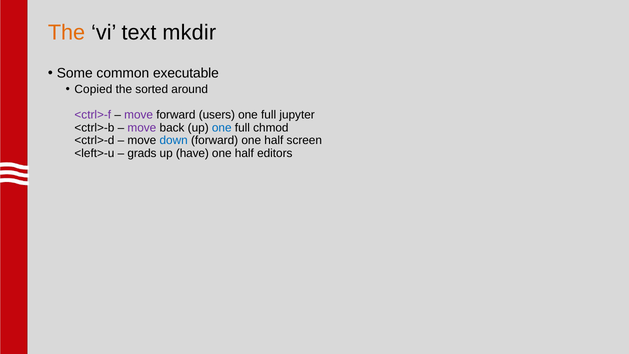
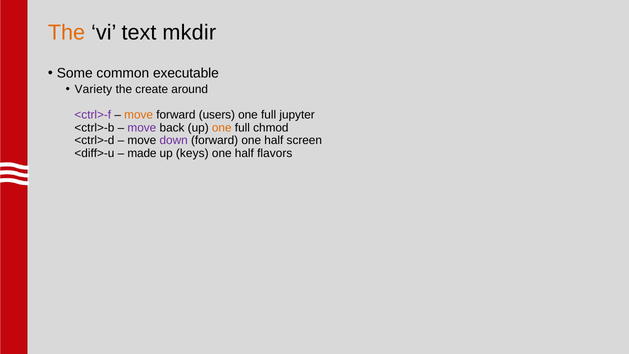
Copied: Copied -> Variety (93, 89)
sorted: sorted -> create (152, 89)
move colour: purple -> orange (139, 115)
one colour: blue -> orange (222, 128)
down colour: blue -> purple (174, 140)
<left>-u: <left>-u -> <diff>-u (94, 153)
grads: grads -> made (142, 153)
have: have -> keys (192, 153)
editors: editors -> flavors (275, 153)
